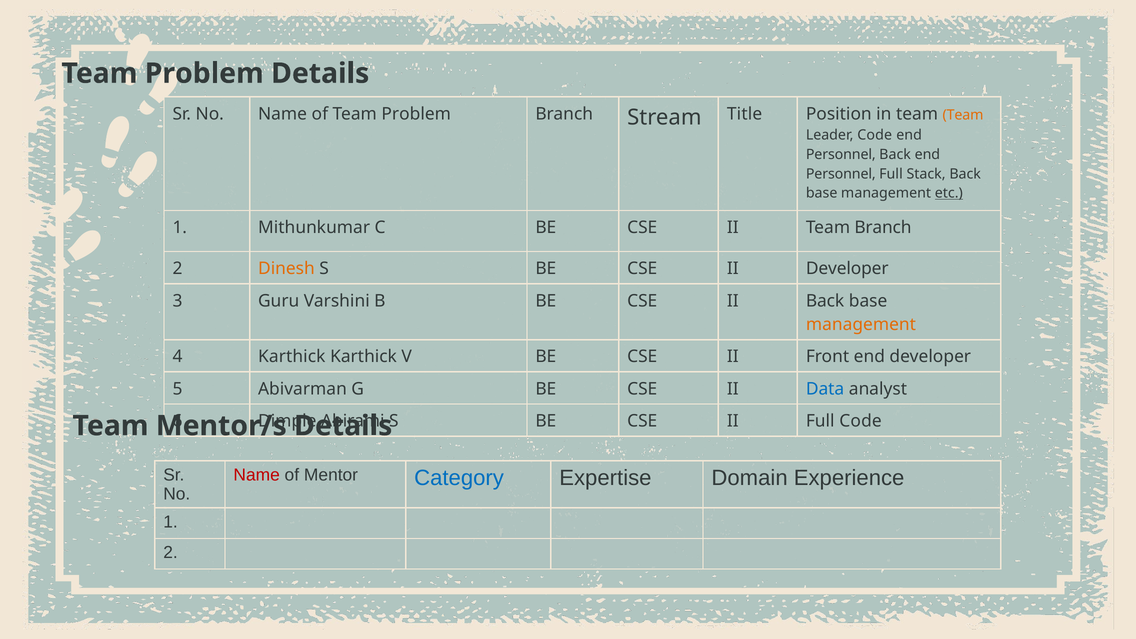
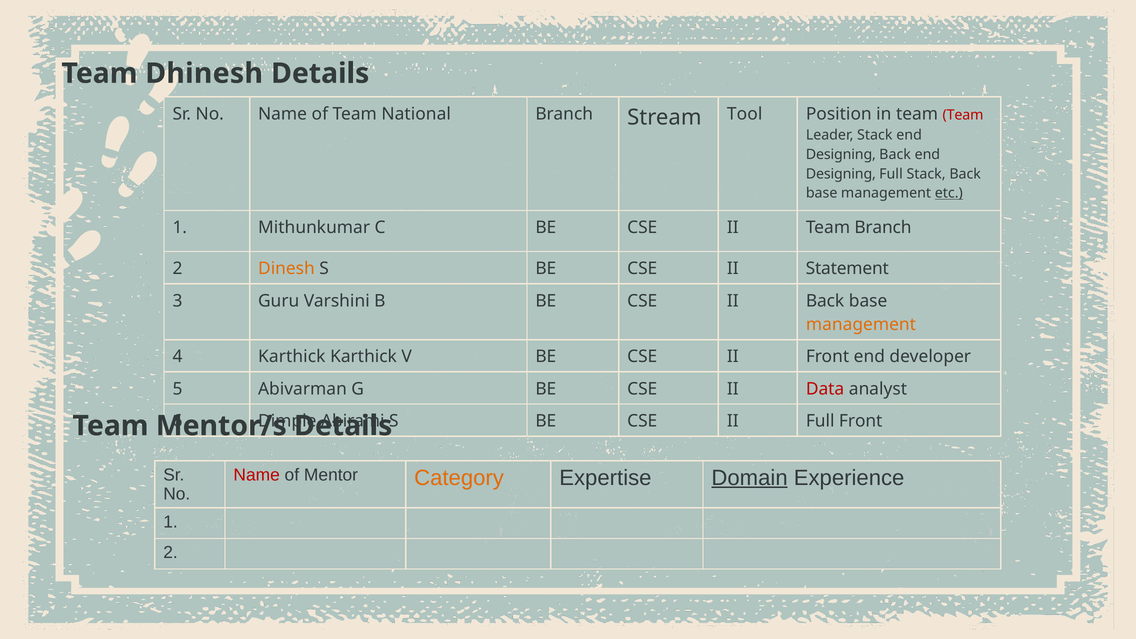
Problem: Problem -> Dhinesh (204, 73)
of Team Problem: Problem -> National (416, 114)
Title: Title -> Tool (745, 114)
Team colour: orange -> red (963, 115)
Leader Code: Code -> Stack (875, 135)
Personnel: Personnel -> Designing (841, 155)
Personnel: Personnel -> Designing (841, 174)
II Developer: Developer -> Statement (847, 269)
Data colour: blue -> red (825, 389)
Full Code: Code -> Front (861, 421)
Category colour: blue -> orange (459, 478)
Domain underline: none -> present (750, 478)
